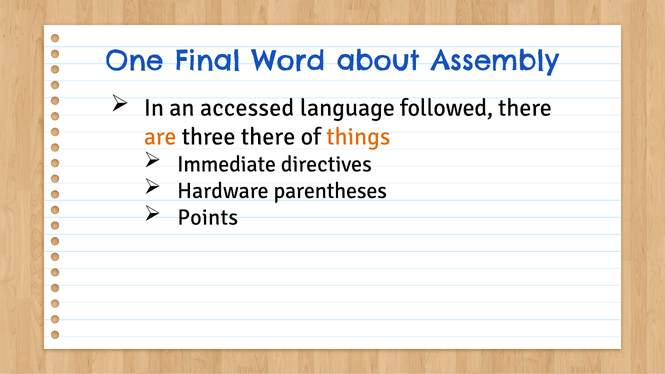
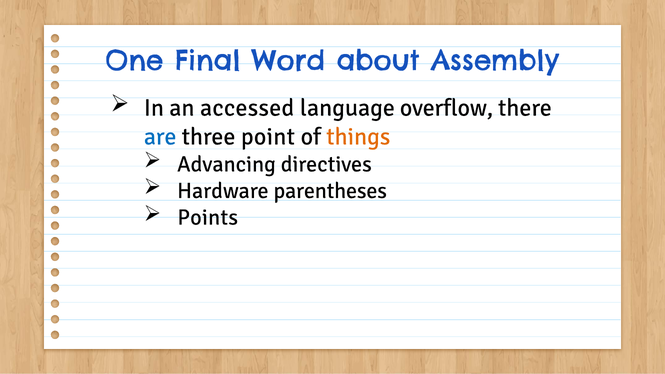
followed: followed -> overflow (446, 108)
are colour: orange -> blue (160, 137)
three there: there -> point (268, 137)
Immediate: Immediate -> Advancing (226, 164)
